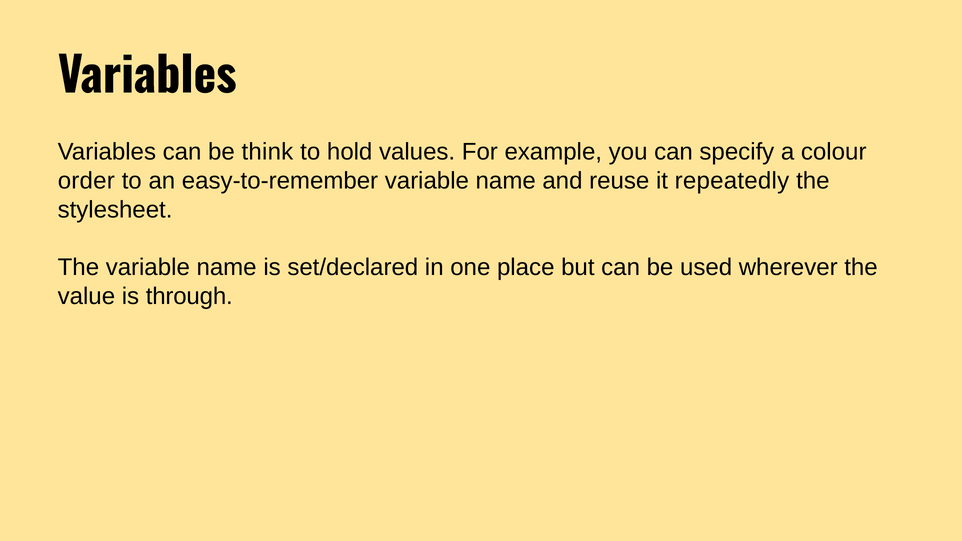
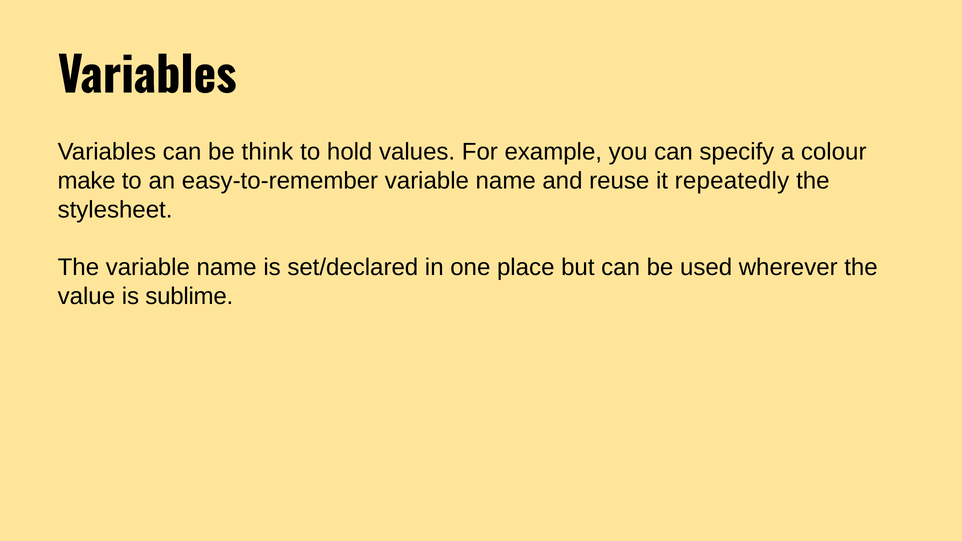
order: order -> make (87, 181)
through: through -> sublime (189, 296)
